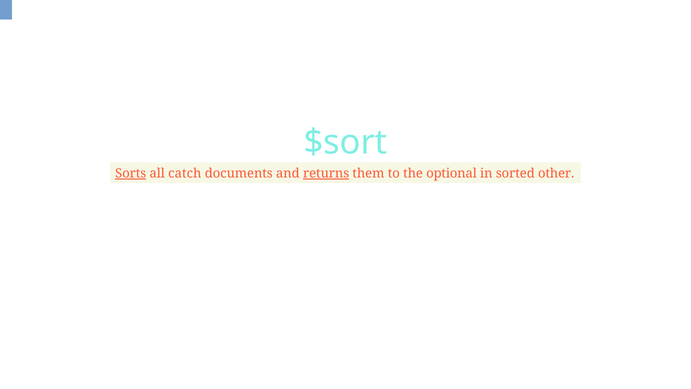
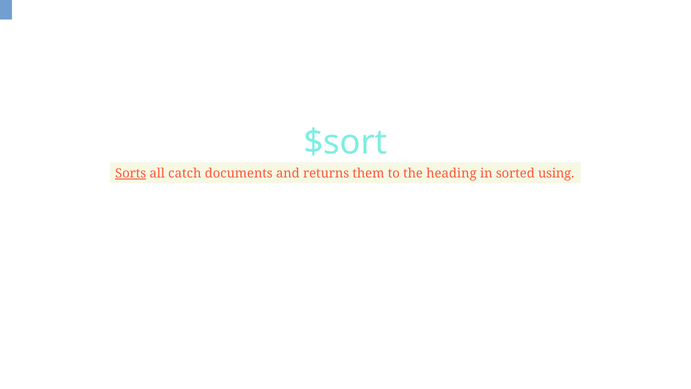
returns underline: present -> none (326, 173)
optional: optional -> heading (451, 173)
other: other -> using (556, 173)
